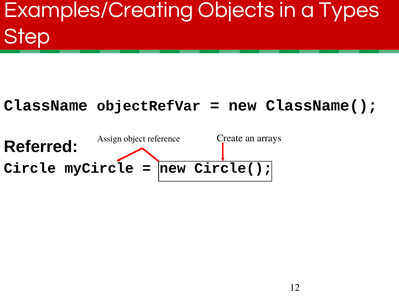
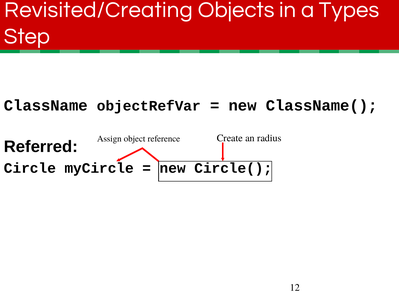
Examples/Creating: Examples/Creating -> Revisited/Creating (99, 10)
arrays: arrays -> radius (269, 138)
